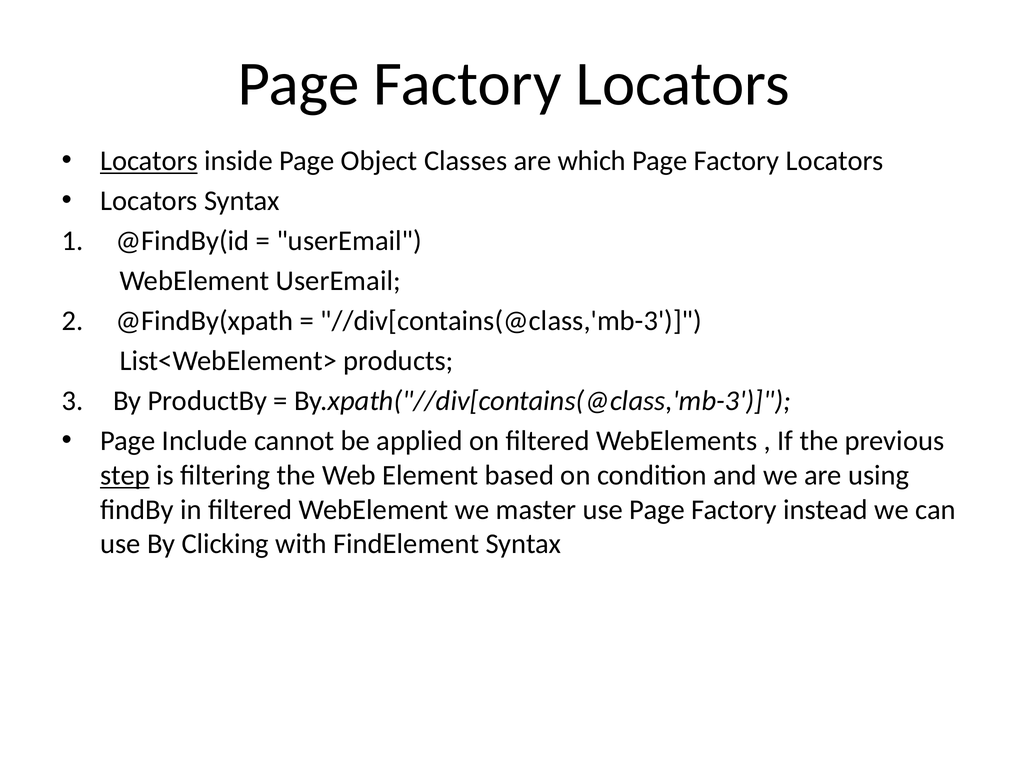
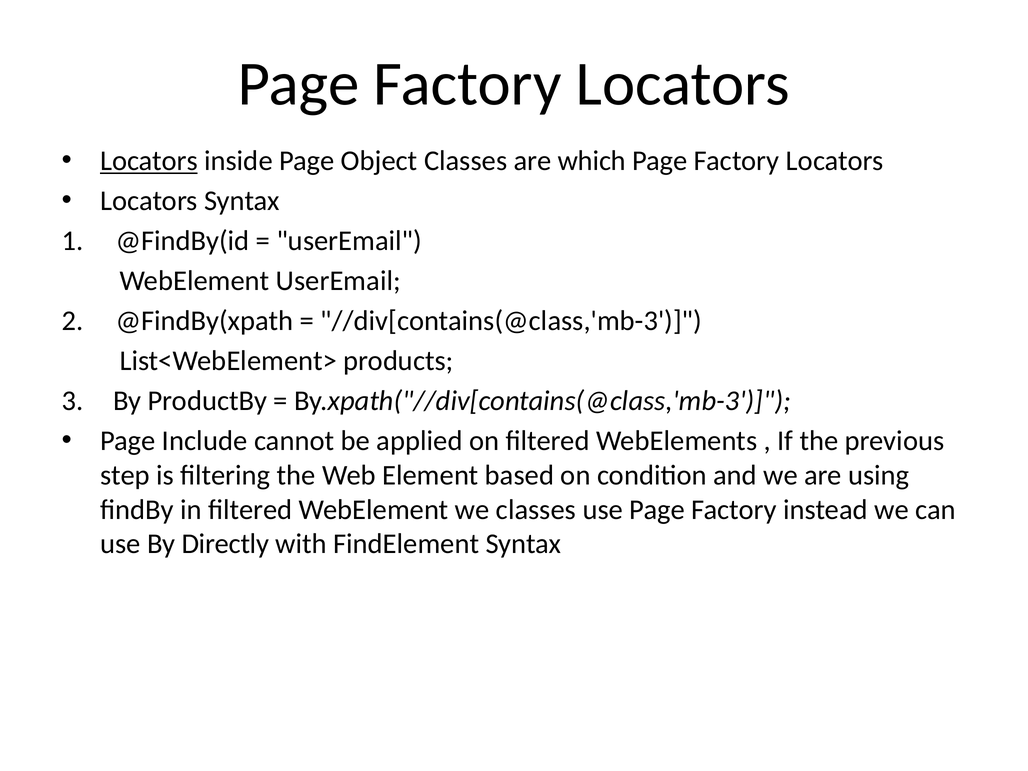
step underline: present -> none (125, 475)
we master: master -> classes (536, 510)
Clicking: Clicking -> Directly (225, 544)
